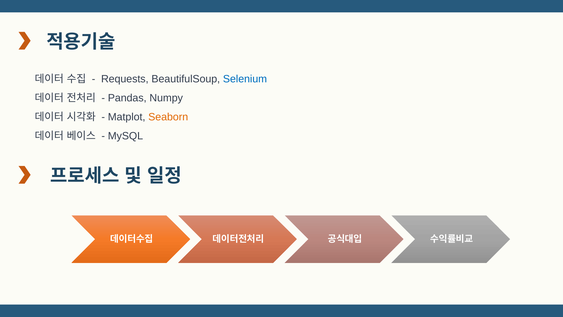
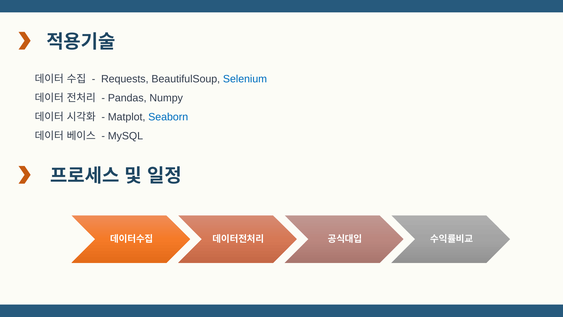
Seaborn colour: orange -> blue (168, 117)
